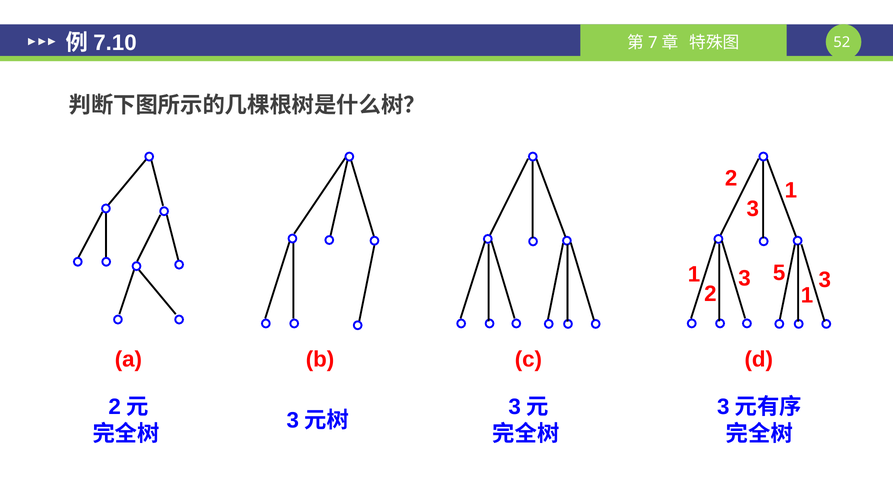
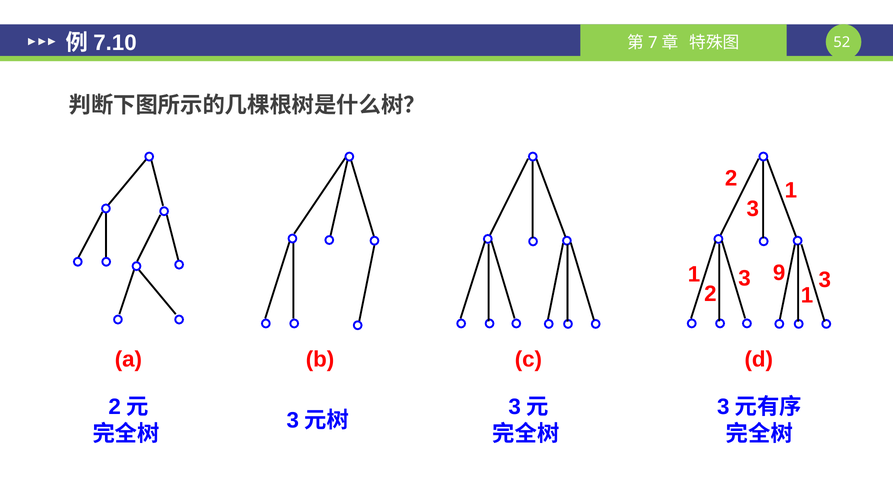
5: 5 -> 9 (779, 273)
